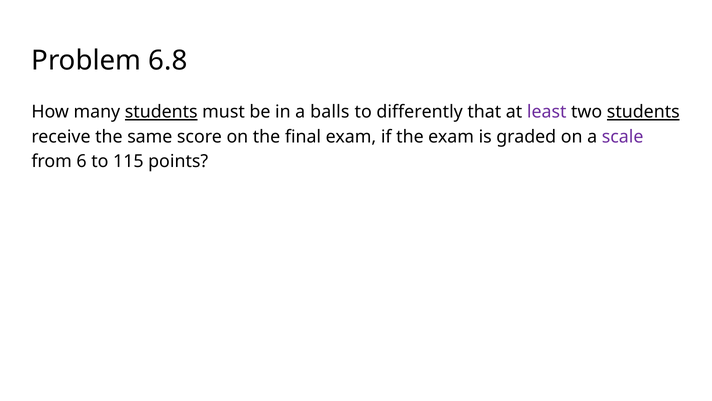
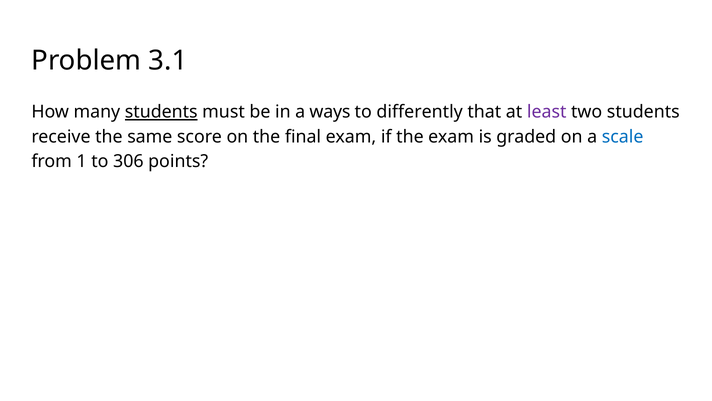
6.8: 6.8 -> 3.1 (168, 60)
balls: balls -> ways (330, 112)
students underline: present -> none (643, 112)
scale colour: purple -> blue (623, 137)
6: 6 -> 1 (82, 161)
115: 115 -> 306 (128, 161)
